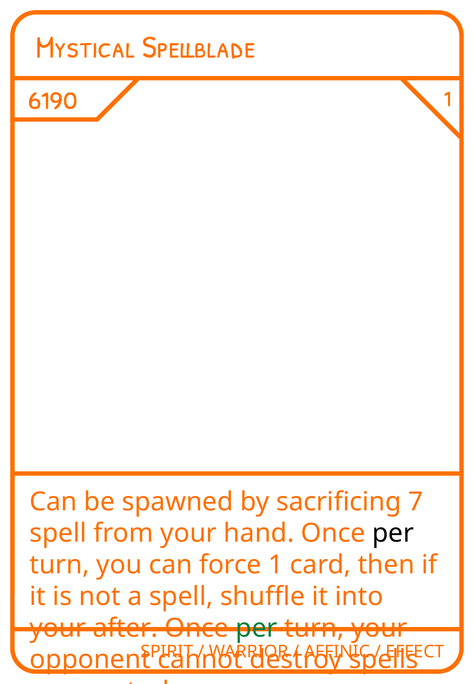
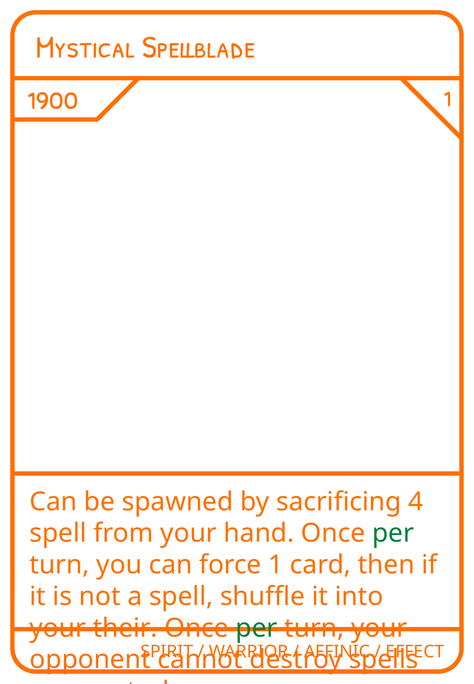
6190: 6190 -> 1900 (53, 102)
7: 7 -> 4 (416, 502)
per colour: black -> green (393, 534)
after: after -> their (125, 629)
